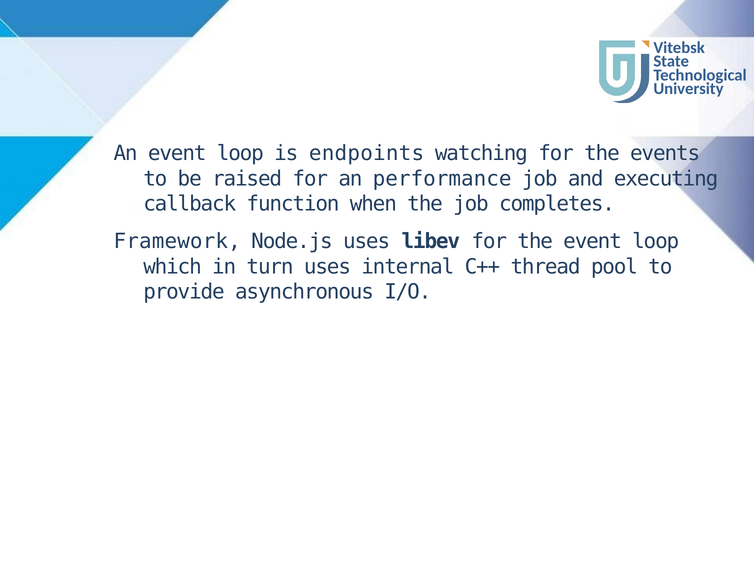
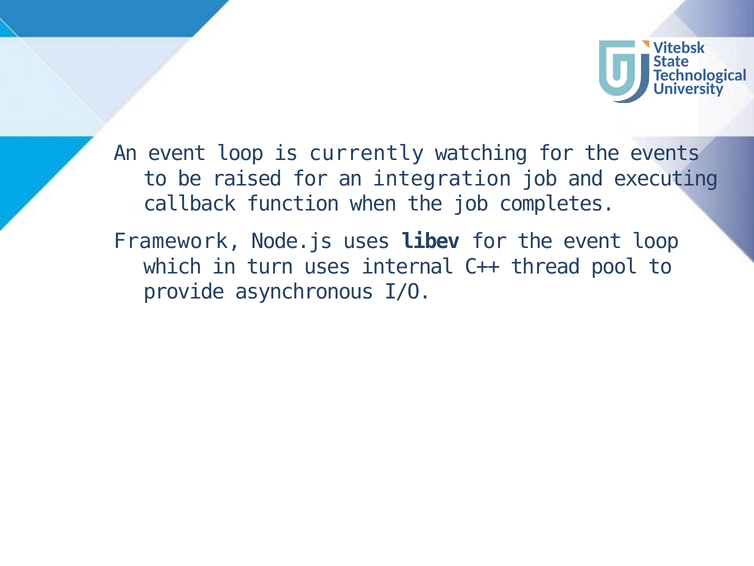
endpoints: endpoints -> currently (367, 153)
performance: performance -> integration (442, 178)
